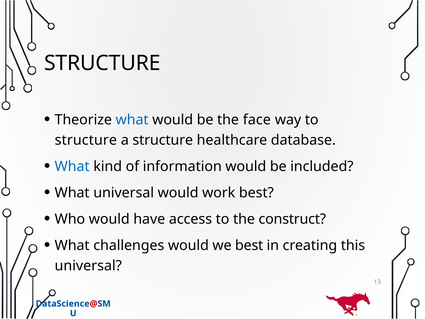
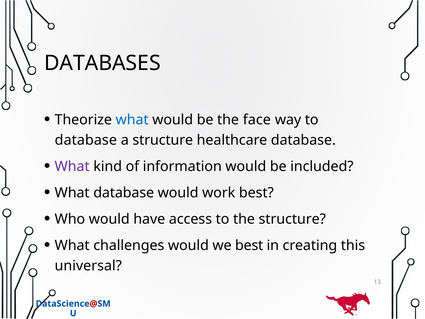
STRUCTURE: STRUCTURE -> DATABASES (102, 63)
structure: structure -> database (86, 140)
What colour: blue -> purple (72, 166)
What universal: universal -> database (124, 193)
the construct: construct -> structure (292, 219)
